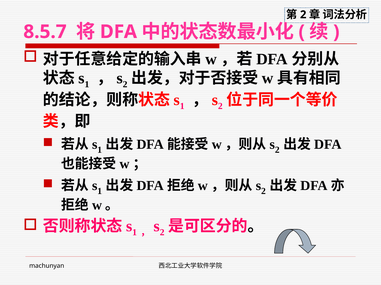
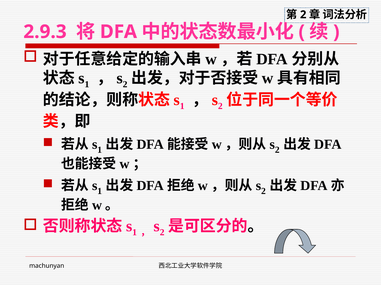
8.5.7: 8.5.7 -> 2.9.3 (45, 32)
